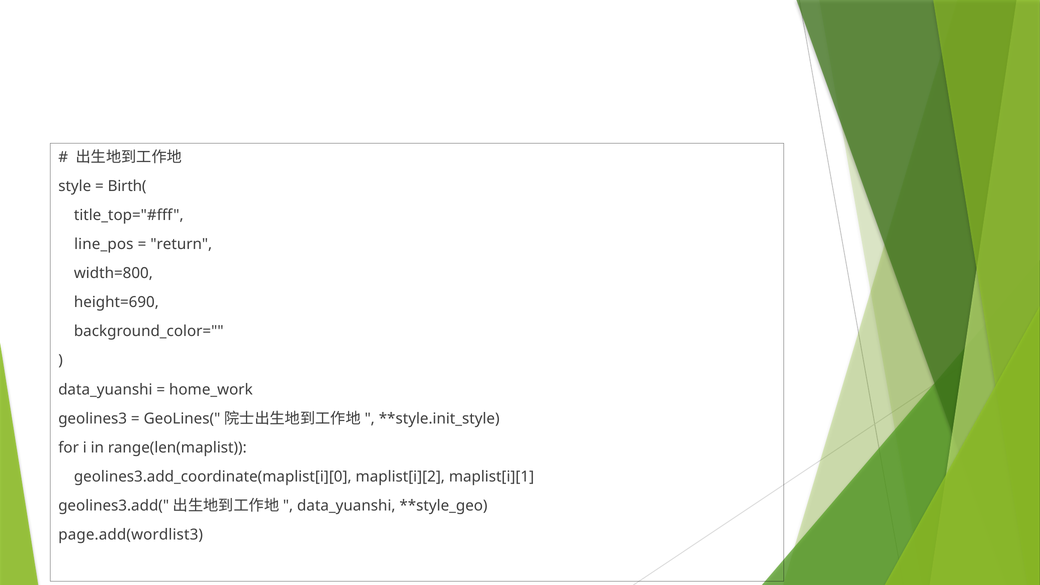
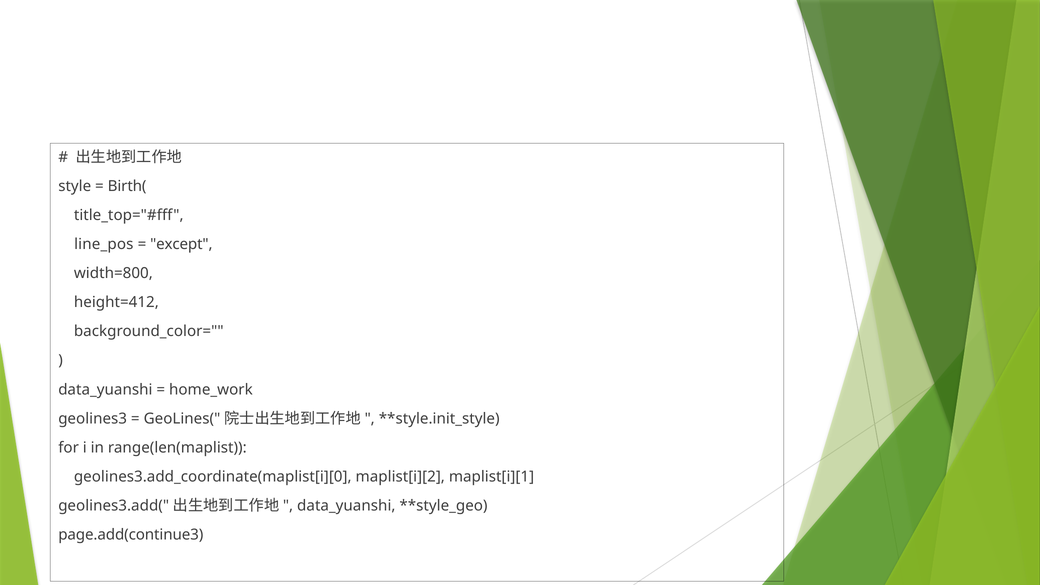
return: return -> except (181, 244)
height=690: height=690 -> height=412 (116, 302)
page.add(wordlist3: page.add(wordlist3 -> page.add(continue3 (131, 535)
